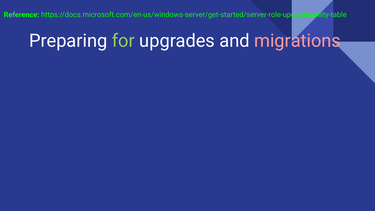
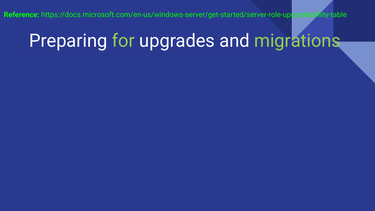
migrations colour: pink -> light green (297, 41)
